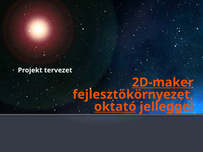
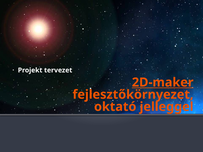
oktató underline: present -> none (115, 107)
